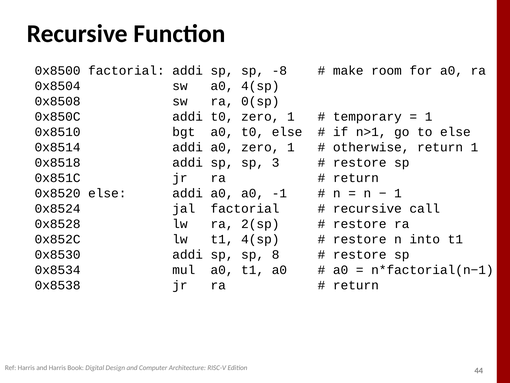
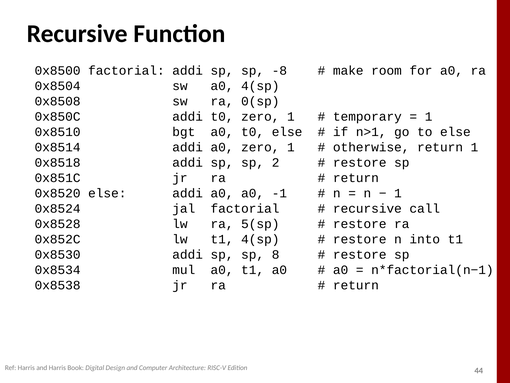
3: 3 -> 2 (276, 162)
2(sp: 2(sp -> 5(sp (260, 224)
